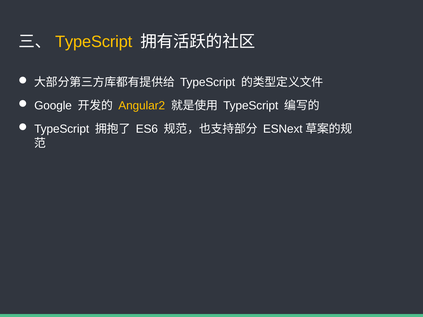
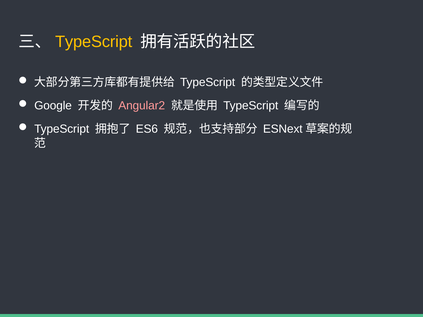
Angular2 colour: yellow -> pink (142, 106)
